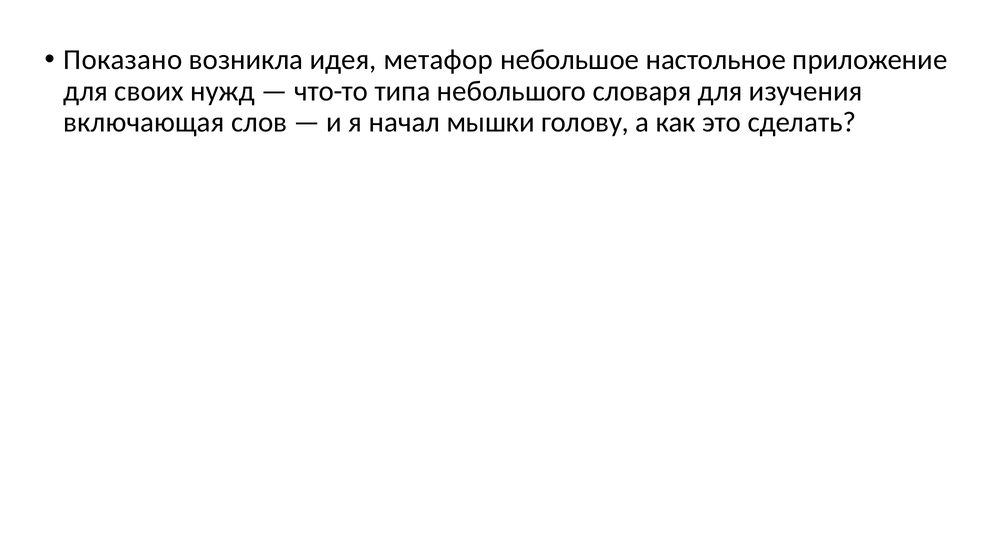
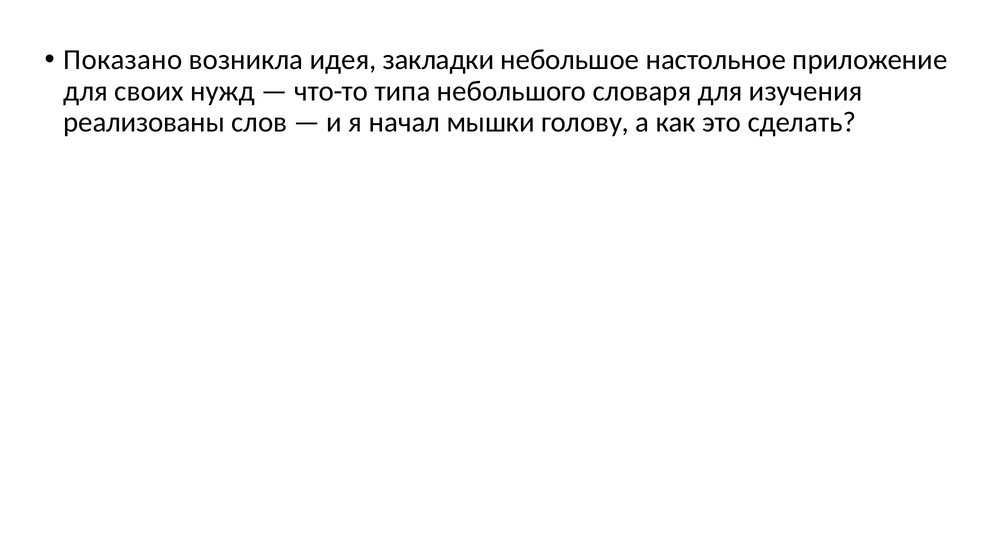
метафор: метафор -> закладки (439, 60)
включающая: включающая -> реализованы (144, 122)
